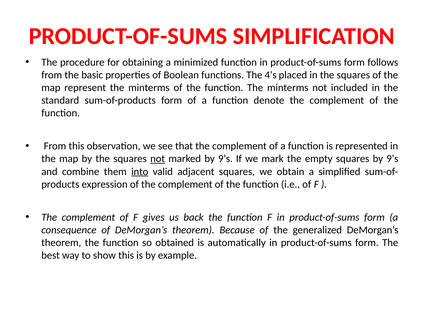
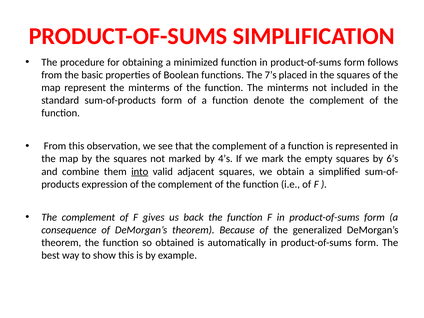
4’s: 4’s -> 7’s (271, 75)
not underline: present -> none (158, 159)
marked by 9’s: 9’s -> 4’s (225, 159)
squares by 9’s: 9’s -> 6’s (392, 159)
